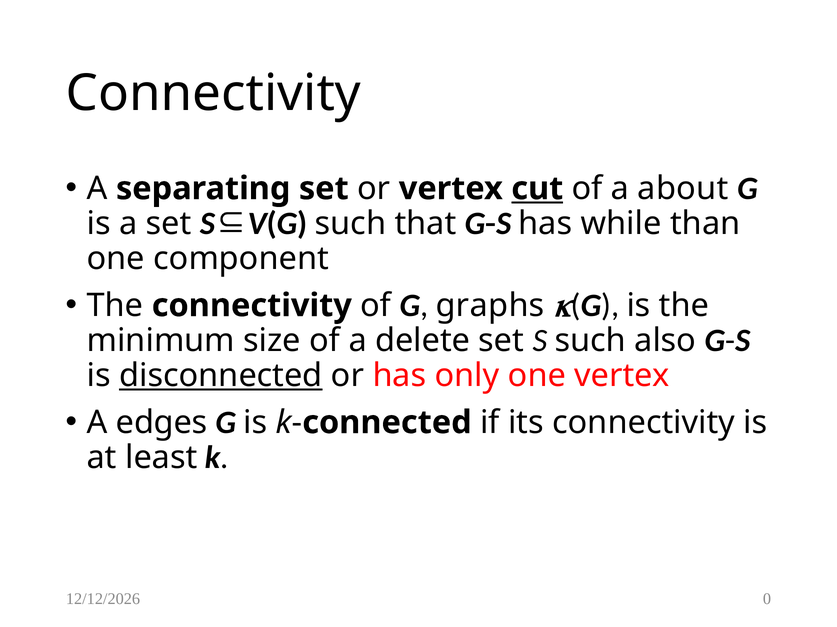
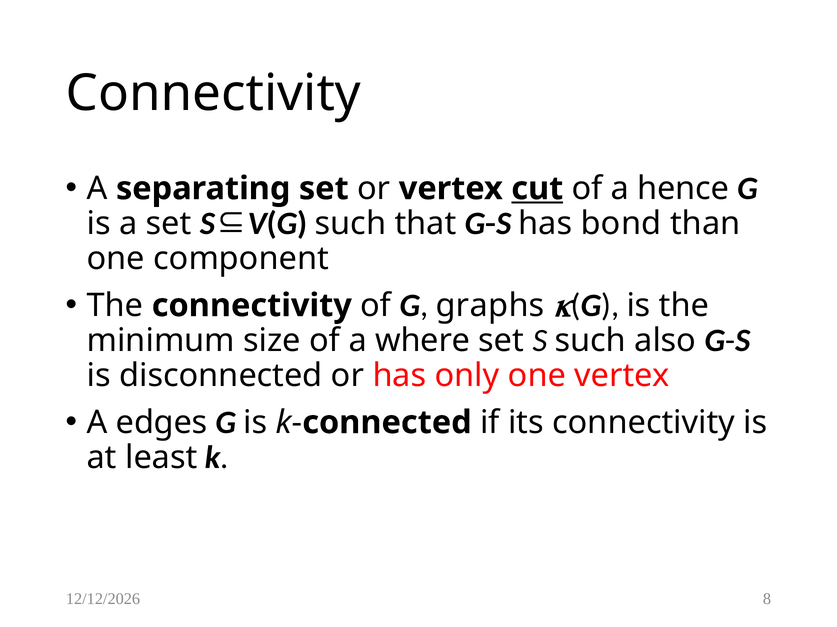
about: about -> hence (683, 189)
while: while -> bond (621, 224)
delete: delete -> where (423, 341)
disconnected underline: present -> none (221, 376)
0: 0 -> 8 (767, 600)
